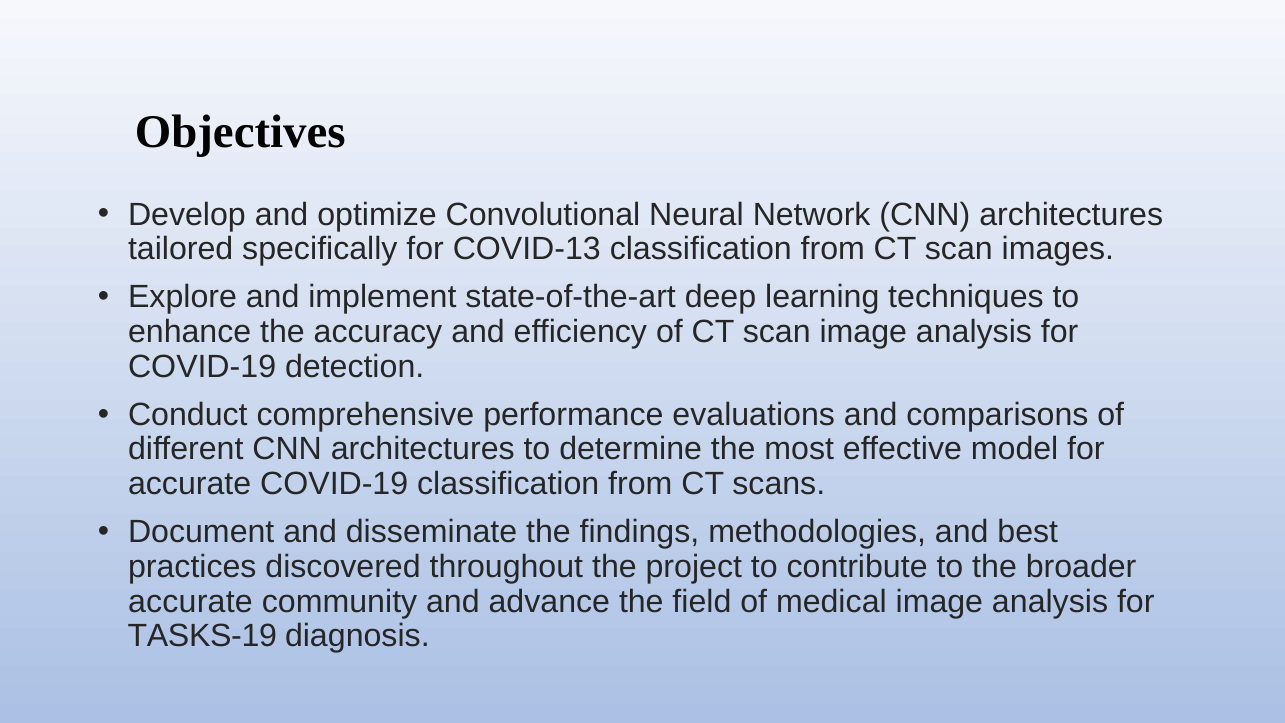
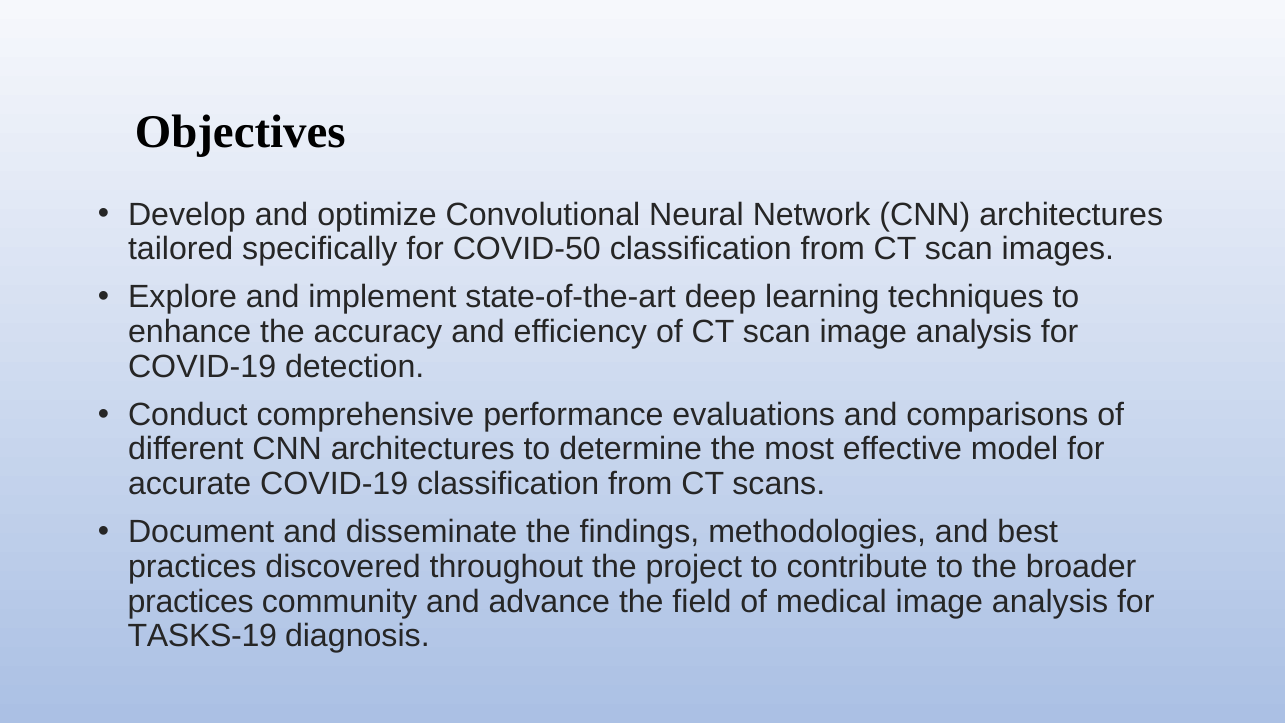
COVID-13: COVID-13 -> COVID-50 (527, 249)
accurate: accurate -> practices (191, 601)
